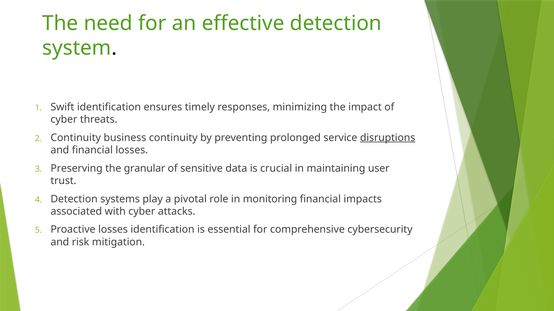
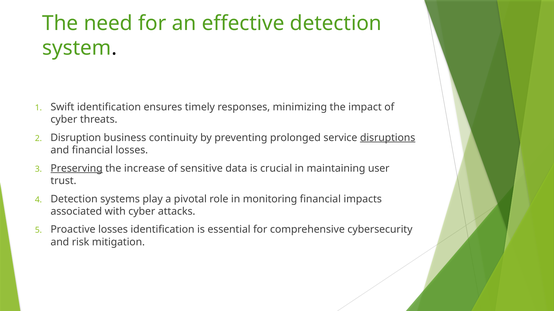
Continuity: Continuity -> Disruption (76, 138)
Preserving underline: none -> present (77, 169)
granular: granular -> increase (145, 169)
